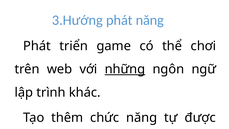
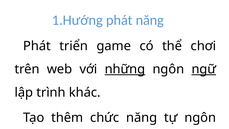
3.Hướng: 3.Hướng -> 1.Hướng (77, 20)
ngữ underline: none -> present (204, 69)
tự được: được -> ngôn (200, 117)
